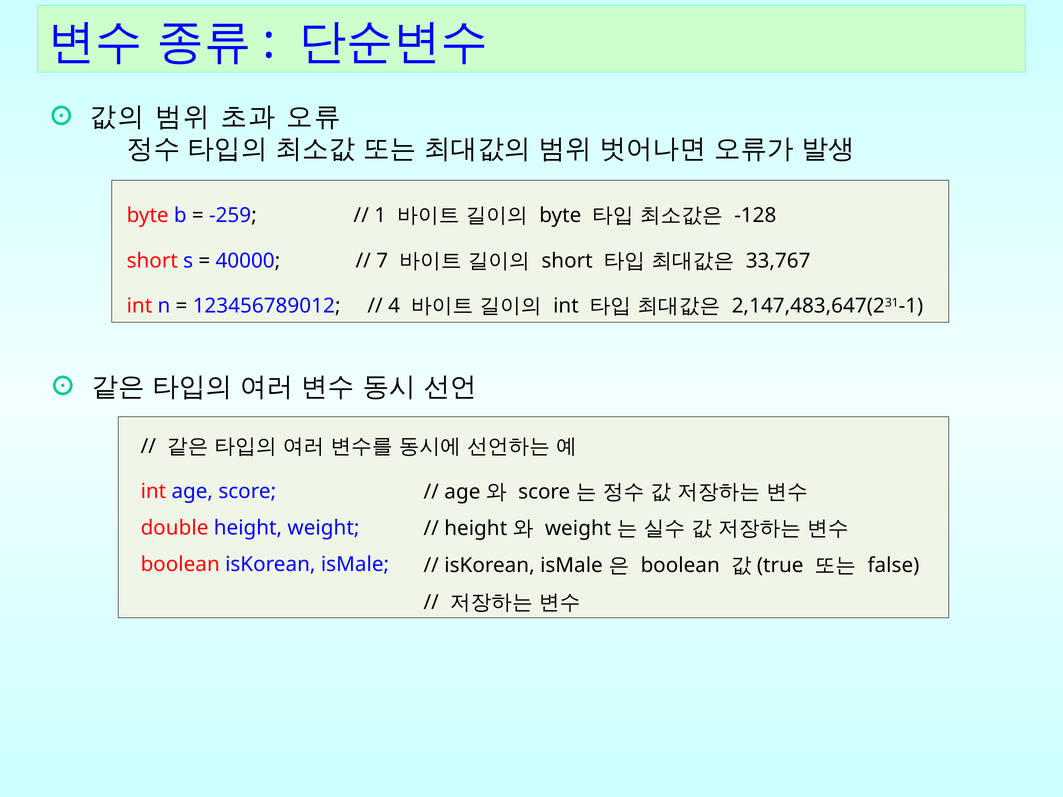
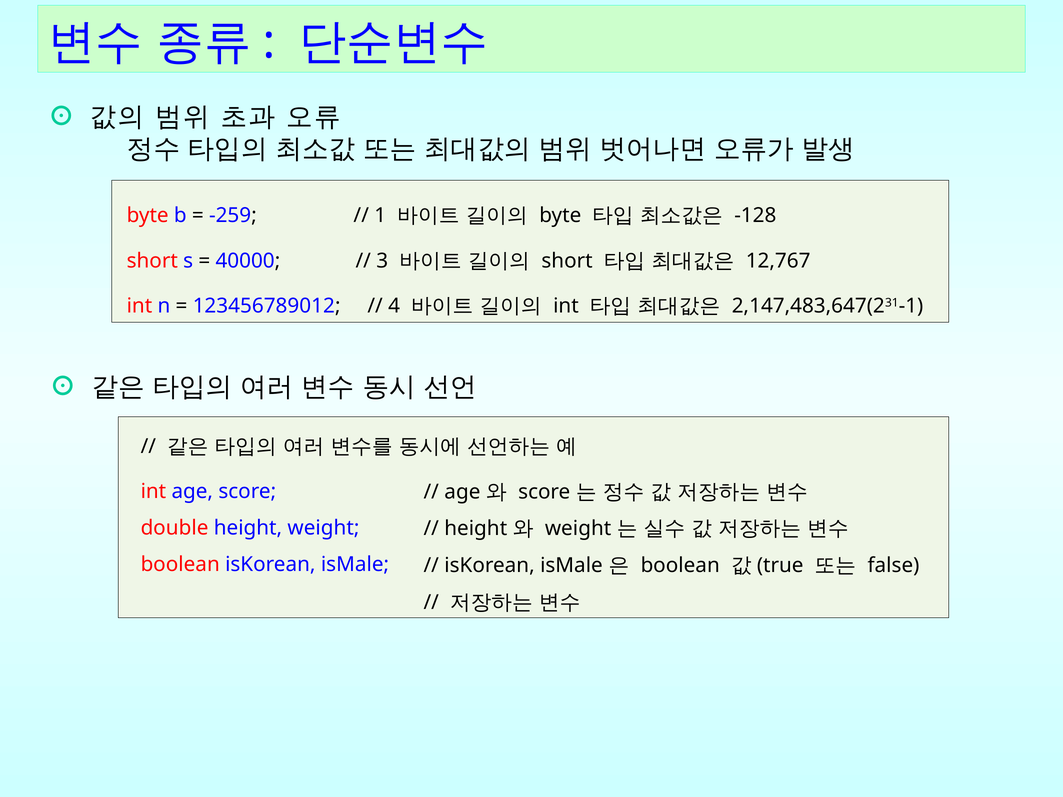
7: 7 -> 3 (382, 261)
33,767: 33,767 -> 12,767 (778, 261)
